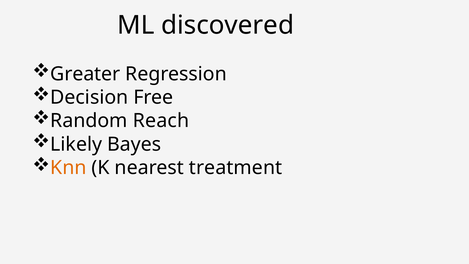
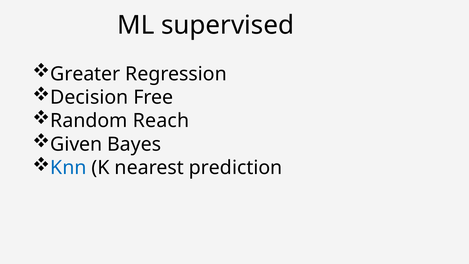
discovered: discovered -> supervised (228, 25)
Likely: Likely -> Given (76, 144)
Knn colour: orange -> blue (68, 168)
treatment: treatment -> prediction (236, 168)
